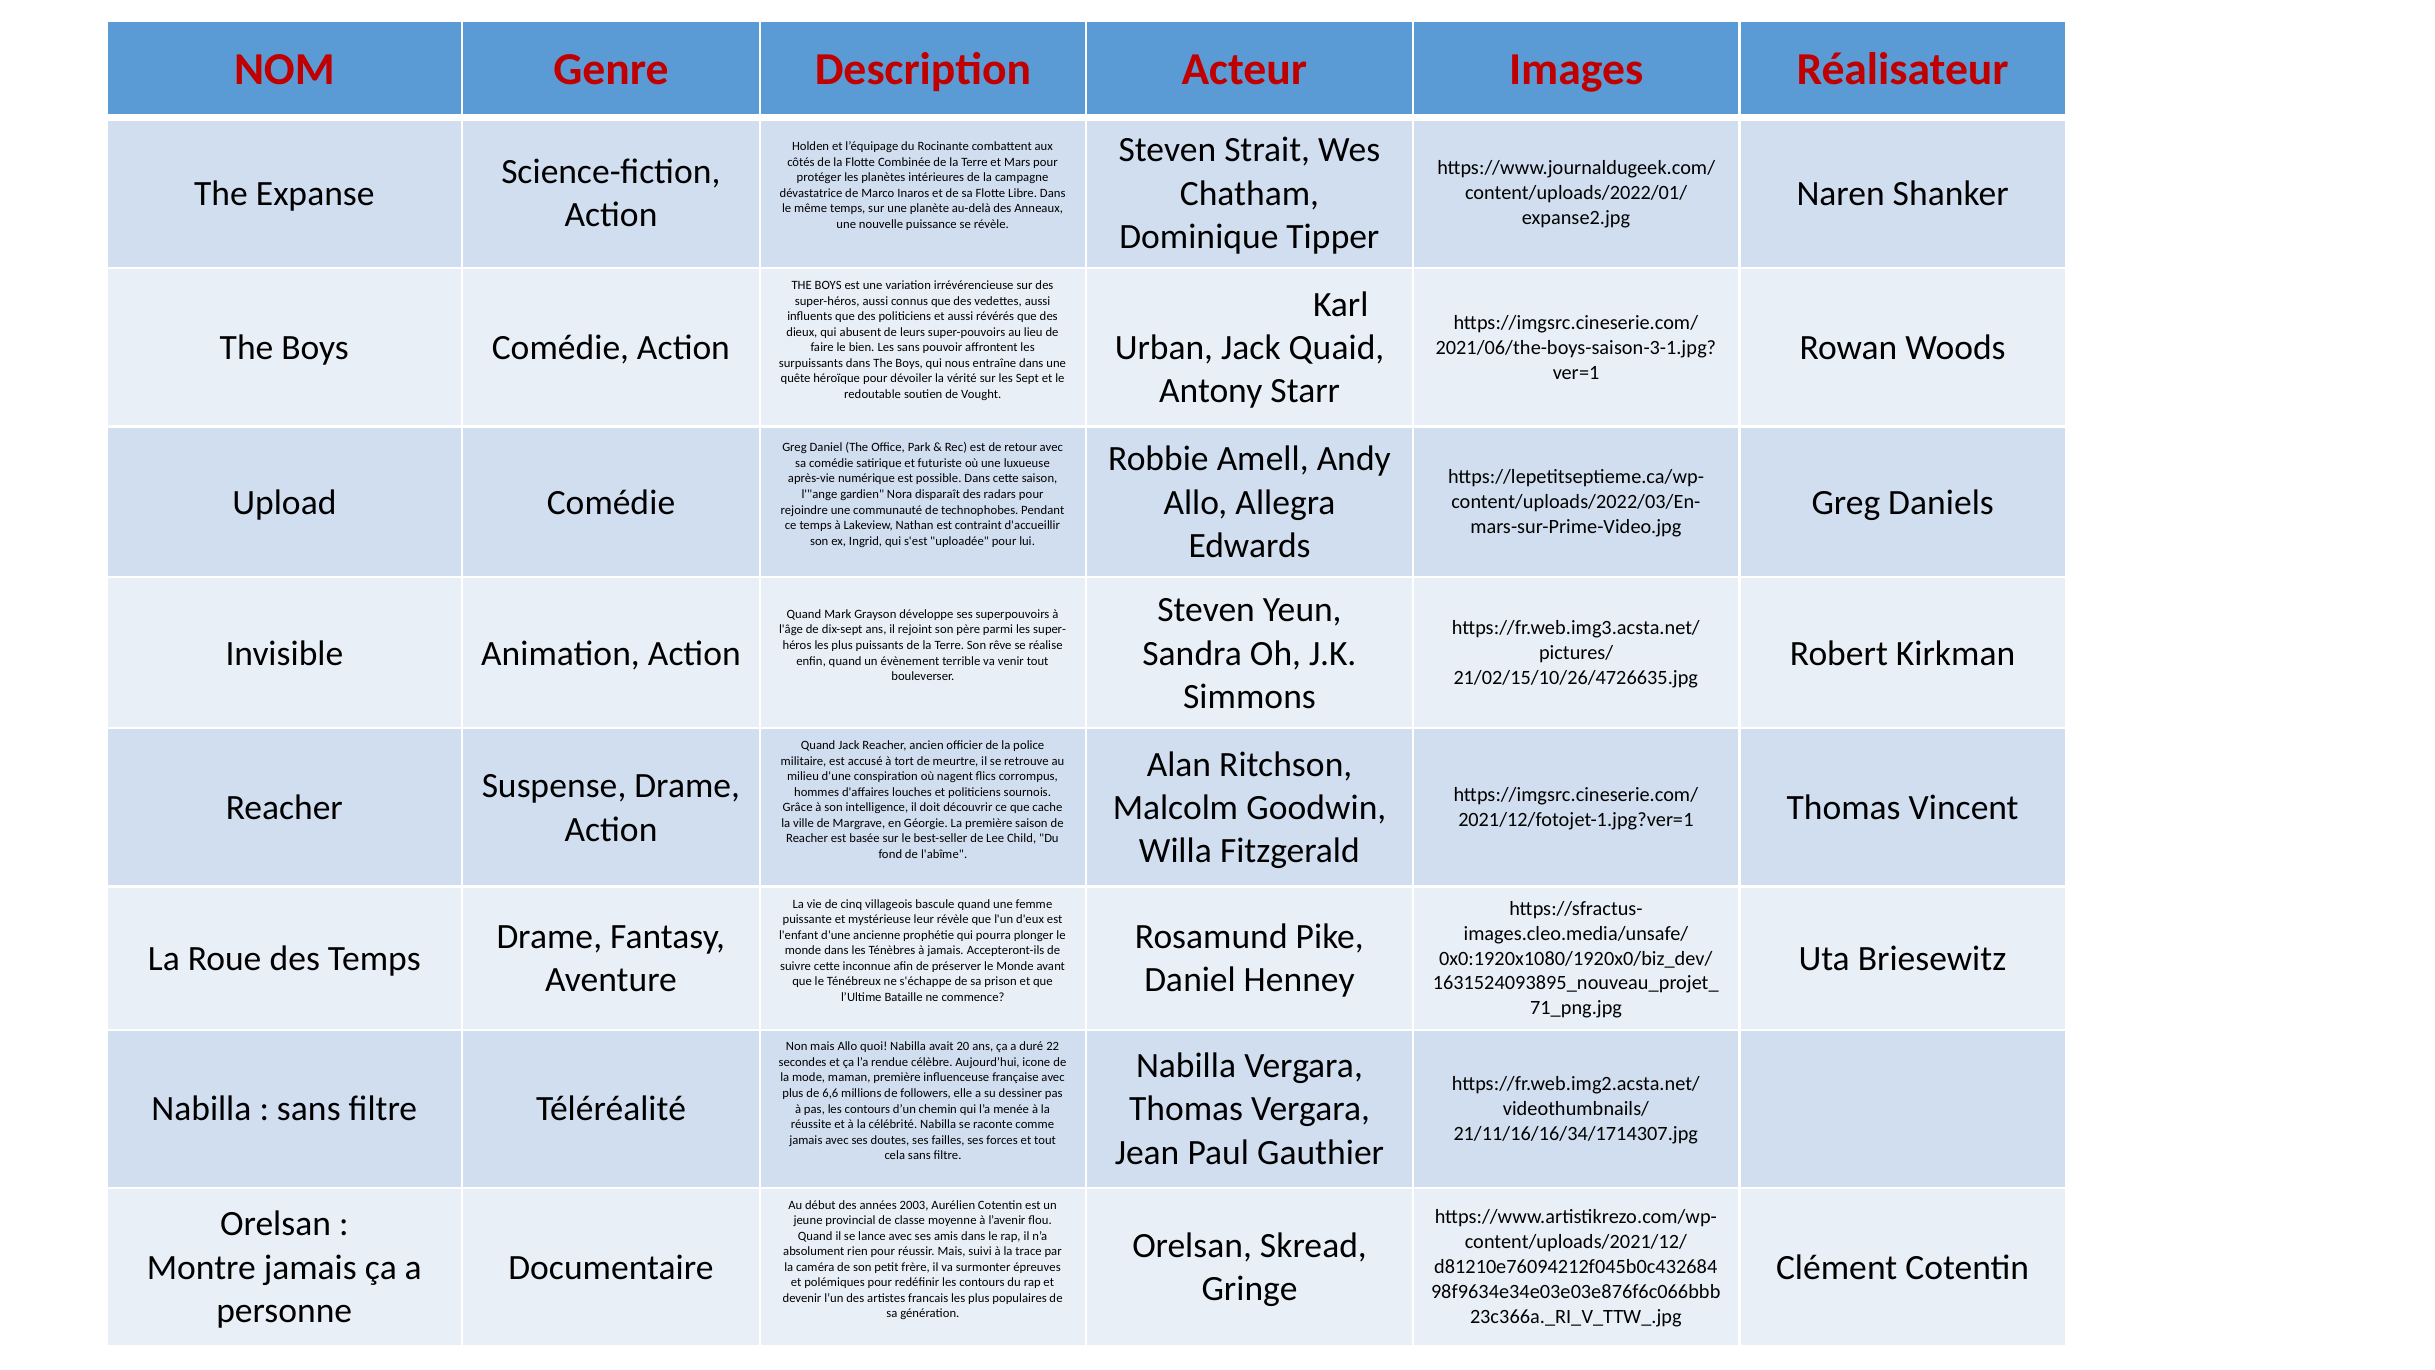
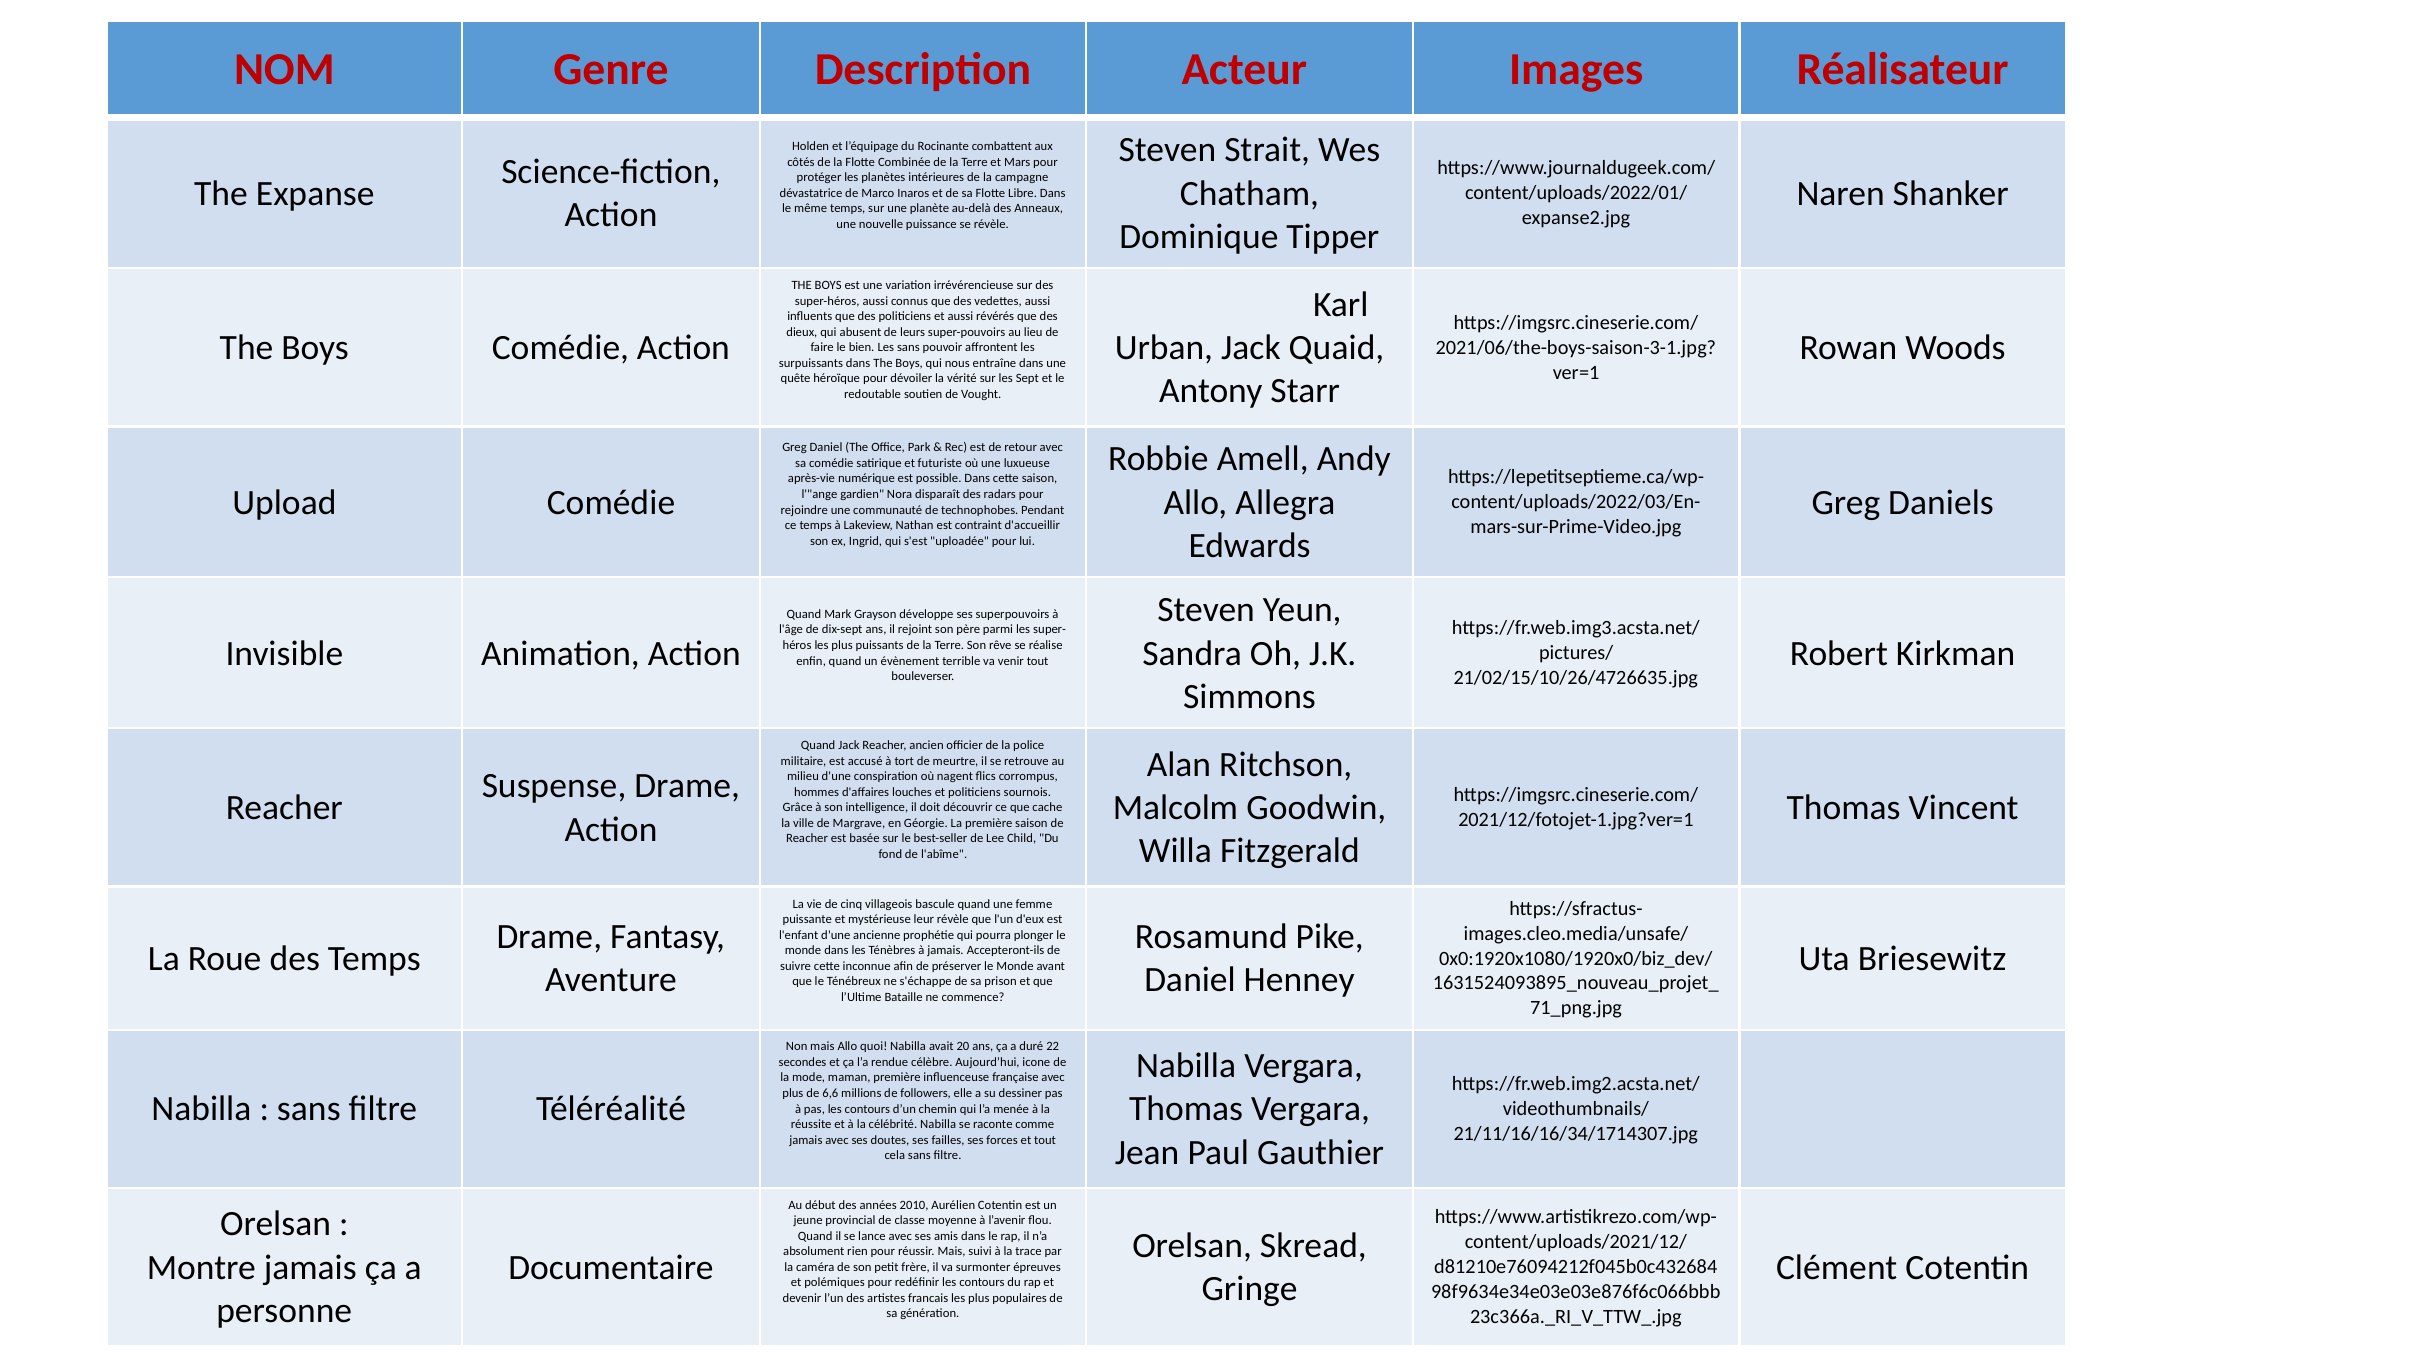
2003: 2003 -> 2010 (914, 1205)
